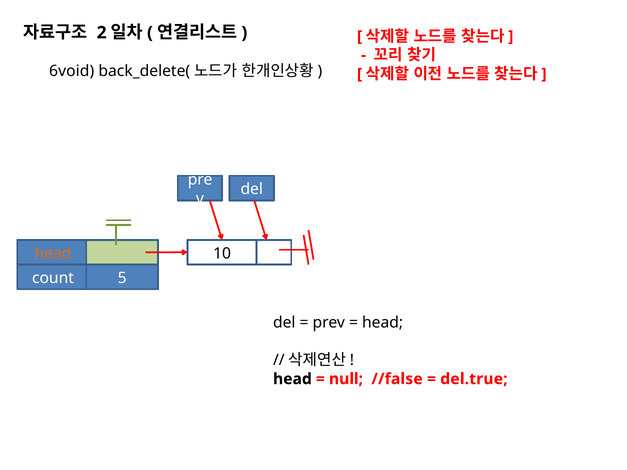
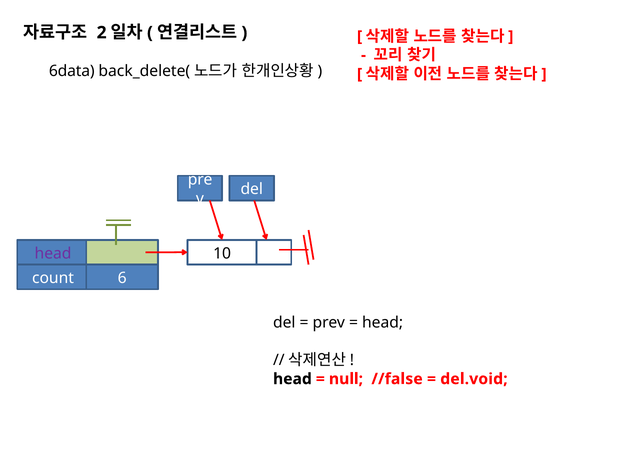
6void: 6void -> 6data (72, 71)
head colour: orange -> purple (53, 253)
5: 5 -> 6 (122, 278)
del.true: del.true -> del.void (474, 379)
